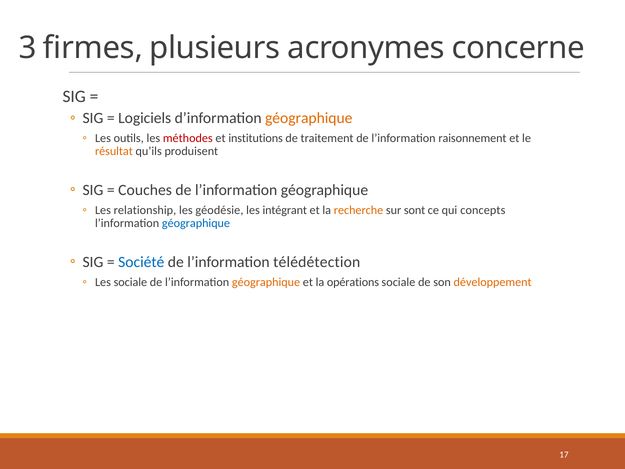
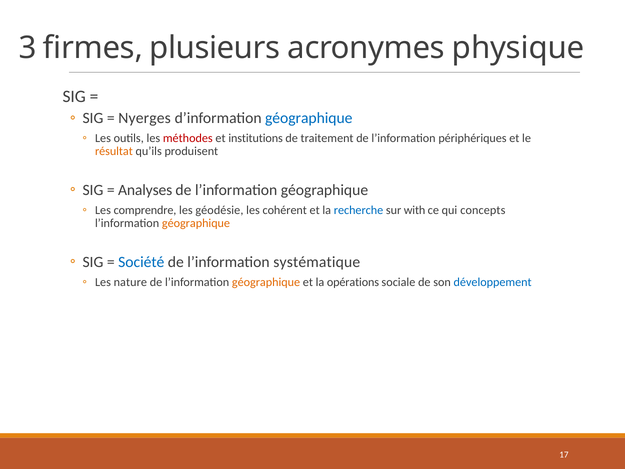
concerne: concerne -> physique (518, 48)
Logiciels: Logiciels -> Nyerges (145, 118)
géographique colour: orange -> blue (309, 118)
raisonnement: raisonnement -> périphériques (472, 138)
Couches: Couches -> Analyses (145, 190)
relationship: relationship -> comprendre (145, 210)
intégrant: intégrant -> cohérent (285, 210)
recherche colour: orange -> blue (359, 210)
sont: sont -> with (415, 210)
géographique colour: blue -> orange (196, 223)
télédétection: télédétection -> systématique (317, 262)
Les sociale: sociale -> nature (130, 282)
développement colour: orange -> blue (493, 282)
